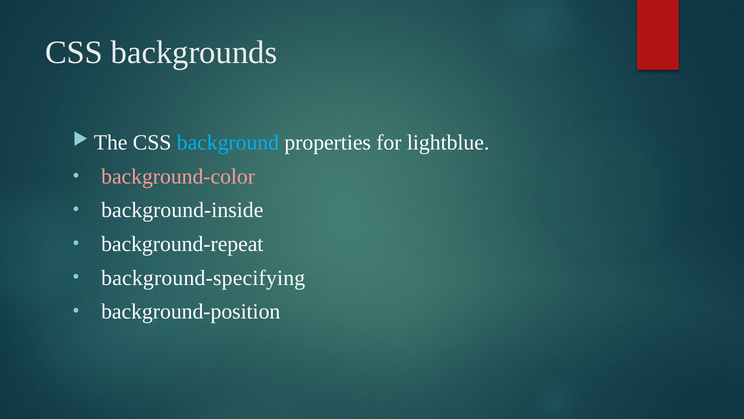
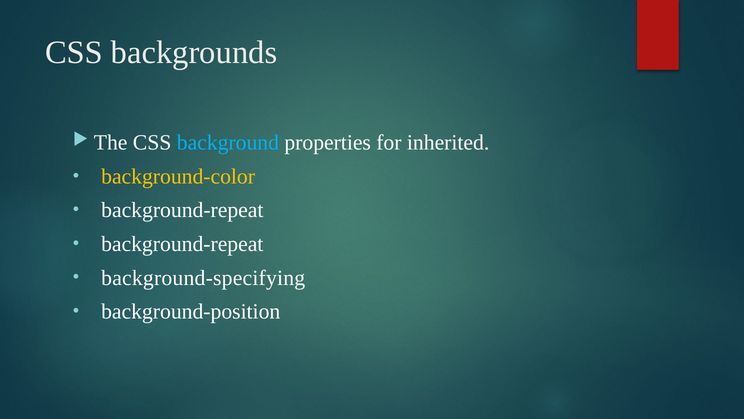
lightblue: lightblue -> inherited (448, 143)
background-color colour: pink -> yellow (178, 176)
background-inside: background-inside -> background-repeat (182, 210)
